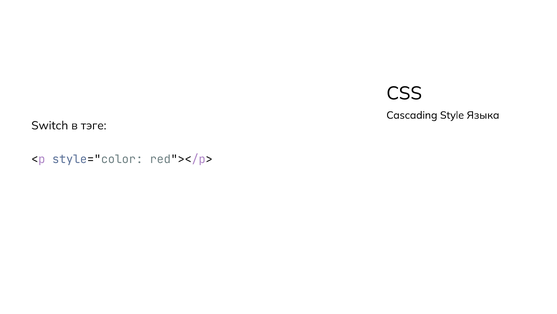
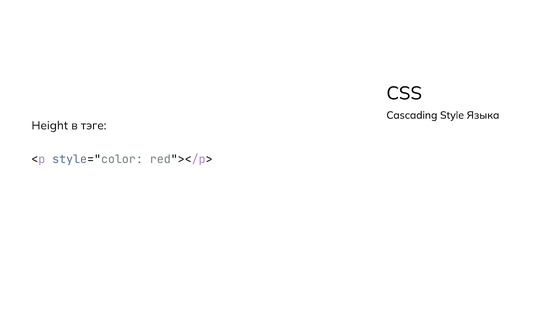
Switch: Switch -> Height (50, 125)
